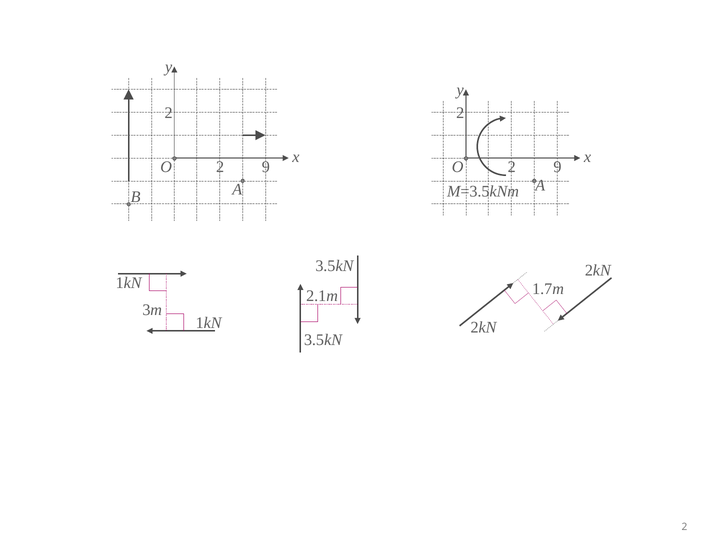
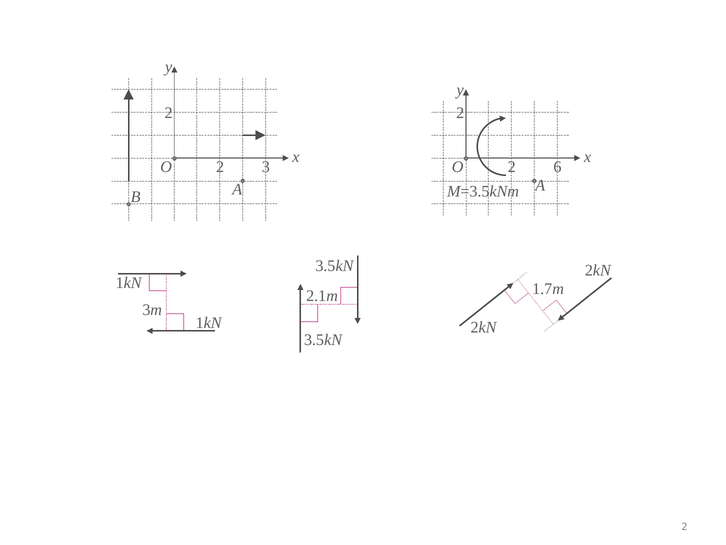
9: 9 -> 3 (266, 167)
9: 9 -> 6 (557, 167)
